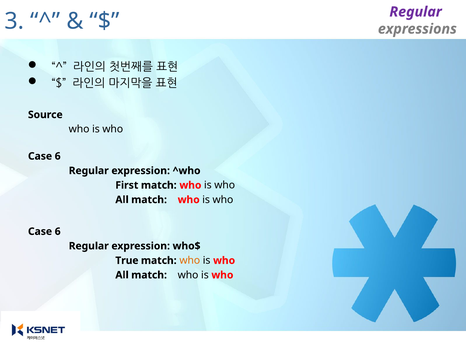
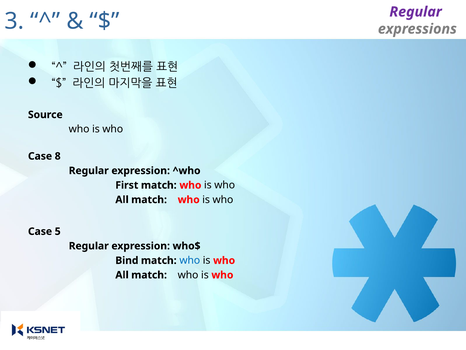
6: 6 -> 8 (58, 156)
6: 6 -> 5 (58, 231)
True: True -> Bind (127, 260)
who colour: orange -> blue (190, 260)
